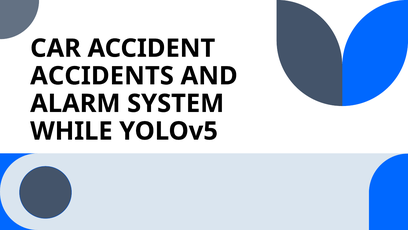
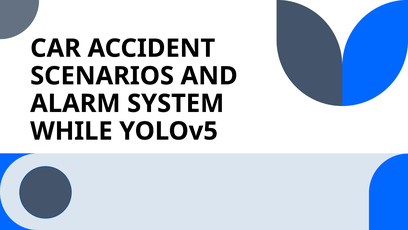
ACCIDENTS: ACCIDENTS -> SCENARIOS (102, 76)
